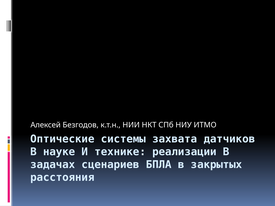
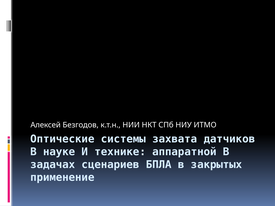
реализации: реализации -> аппаратной (184, 152)
расстояния: расстояния -> применение (62, 178)
